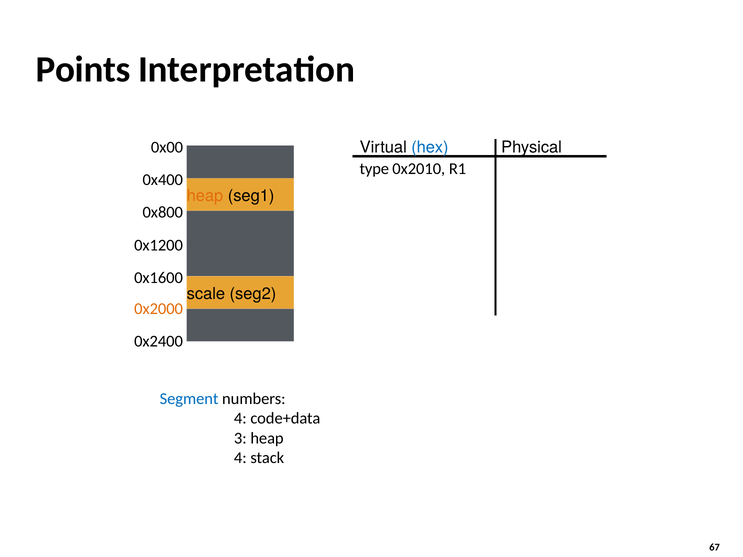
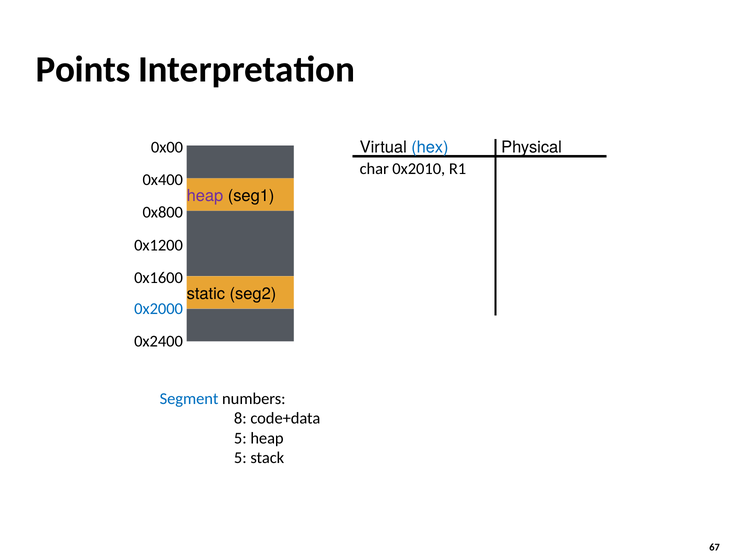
type: type -> char (374, 169)
heap colour: orange -> purple (205, 196)
scale: scale -> static (206, 294)
0x2000 colour: orange -> blue (159, 309)
4: 4 -> 8 (240, 419)
3: 3 -> 5 (240, 438)
4: 4 -> 5 (240, 458)
